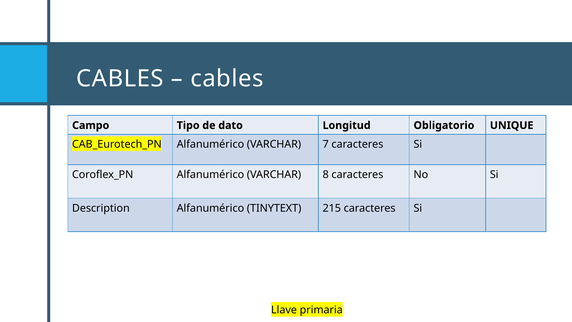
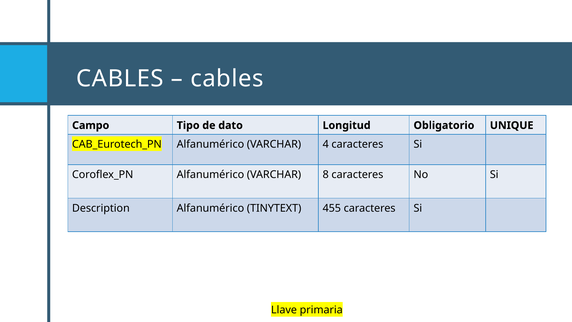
7: 7 -> 4 (326, 144)
215: 215 -> 455 (332, 208)
